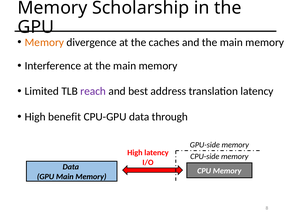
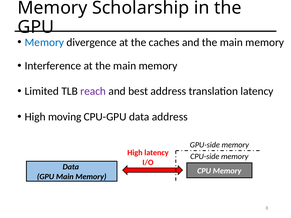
Memory colour: orange -> blue (44, 42)
benefit: benefit -> moving (65, 117)
data through: through -> address (170, 117)
